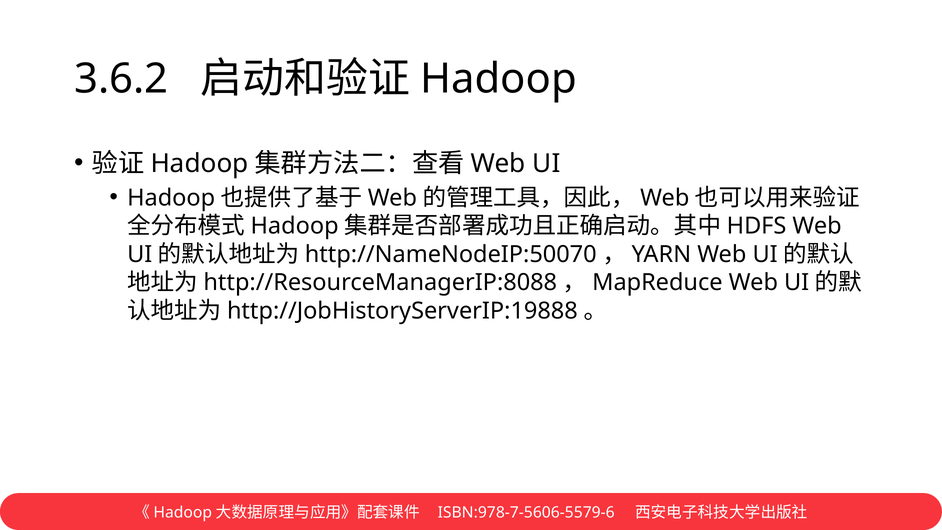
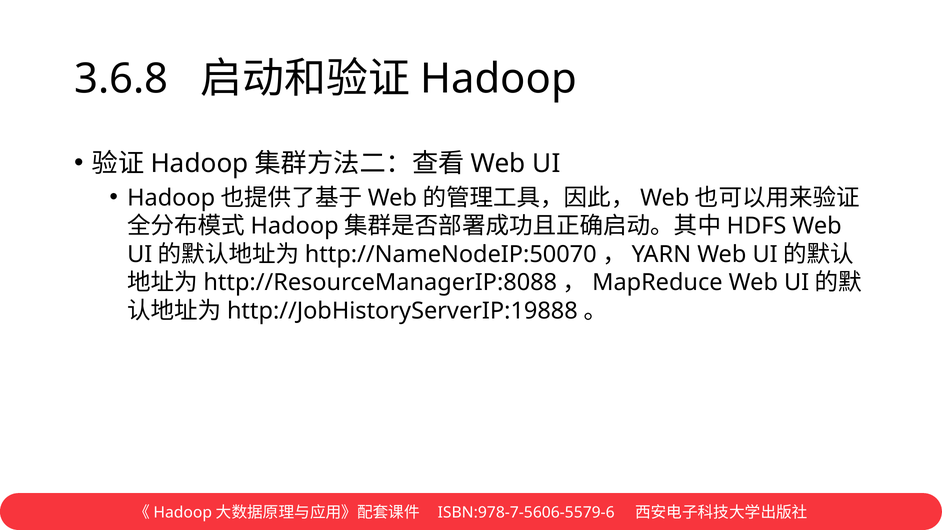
3.6.2: 3.6.2 -> 3.6.8 (121, 79)
